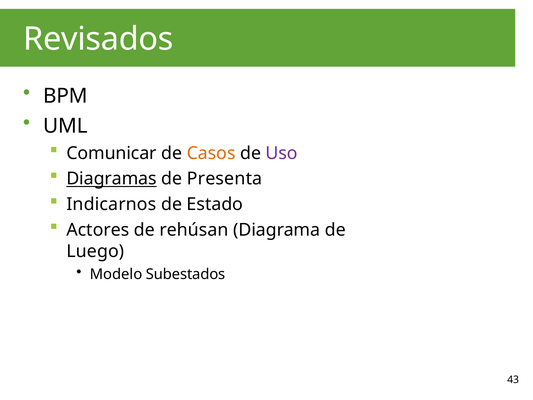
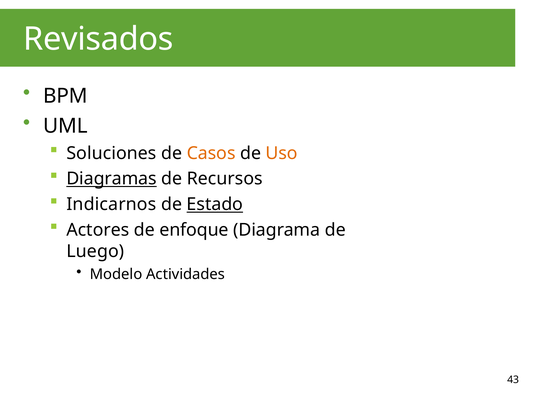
Comunicar: Comunicar -> Soluciones (111, 153)
Uso colour: purple -> orange (282, 153)
Presenta: Presenta -> Recursos (225, 179)
Estado underline: none -> present (215, 204)
rehúsan: rehúsan -> enfoque (194, 230)
Subestados: Subestados -> Actividades (186, 274)
